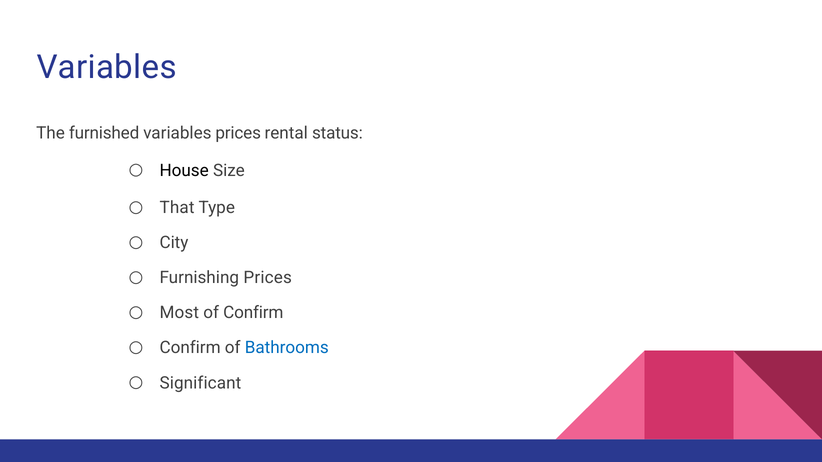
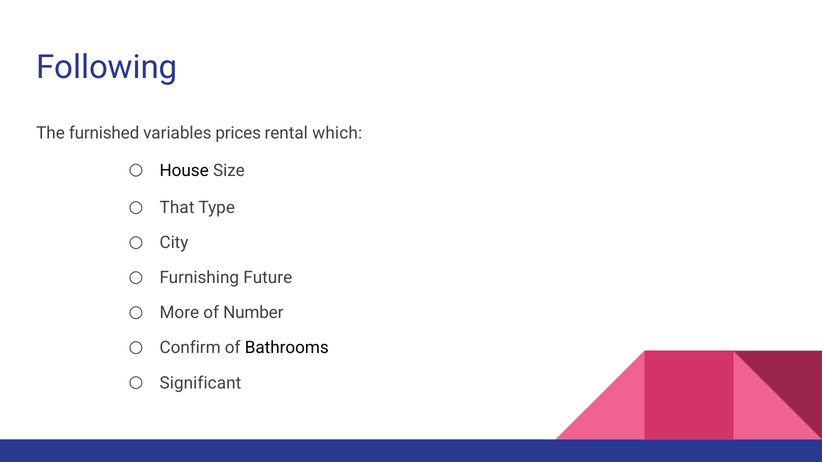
Variables: Variables -> Following (107, 67)
status: status -> which (337, 133)
Furnishing Prices: Prices -> Future (268, 278)
Most: Most -> More (179, 313)
of Confirm: Confirm -> Number (253, 313)
Bathrooms colour: blue -> black (287, 348)
